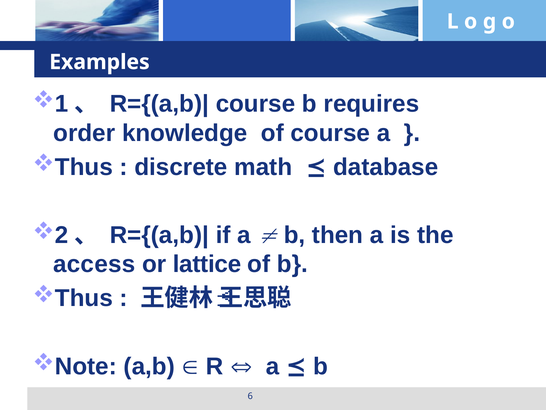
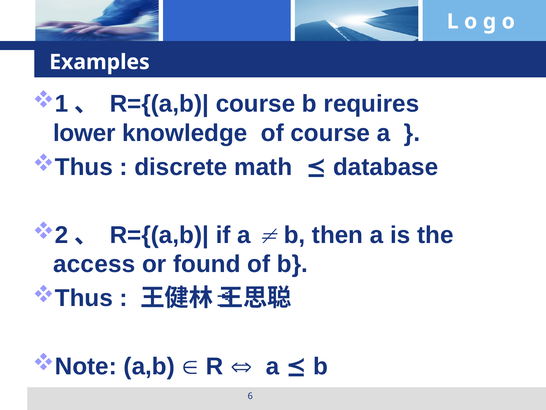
order: order -> lower (84, 133)
lattice: lattice -> found (207, 264)
